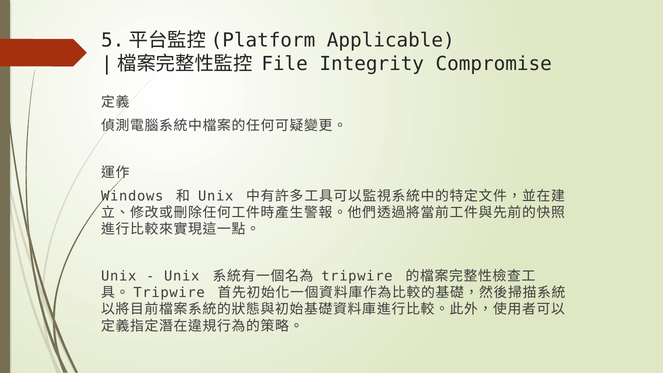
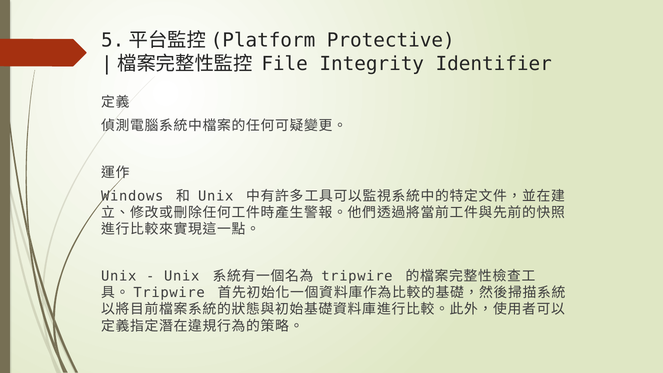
Applicable: Applicable -> Protective (391, 41)
Compromise: Compromise -> Identifier (494, 64)
